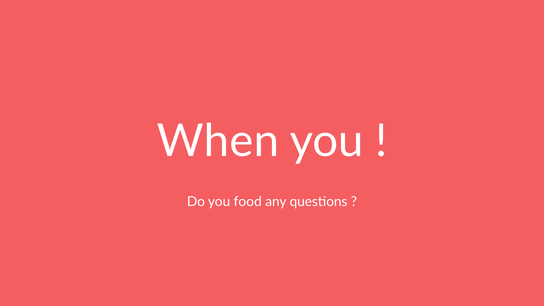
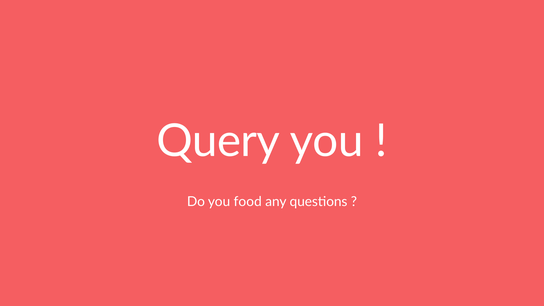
When: When -> Query (218, 141)
